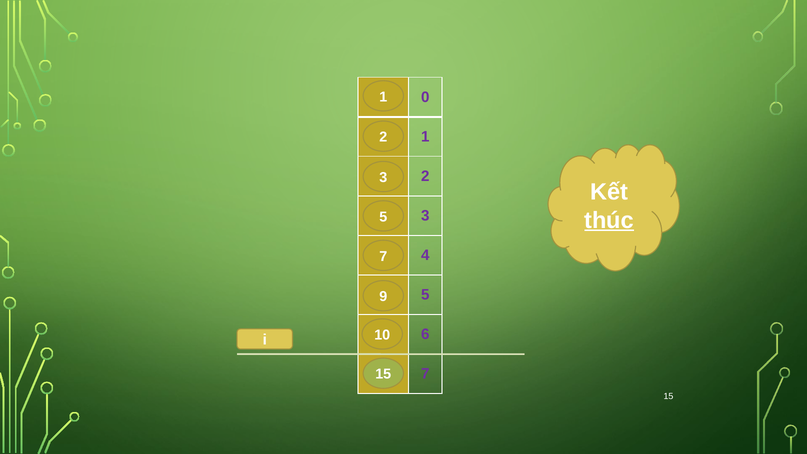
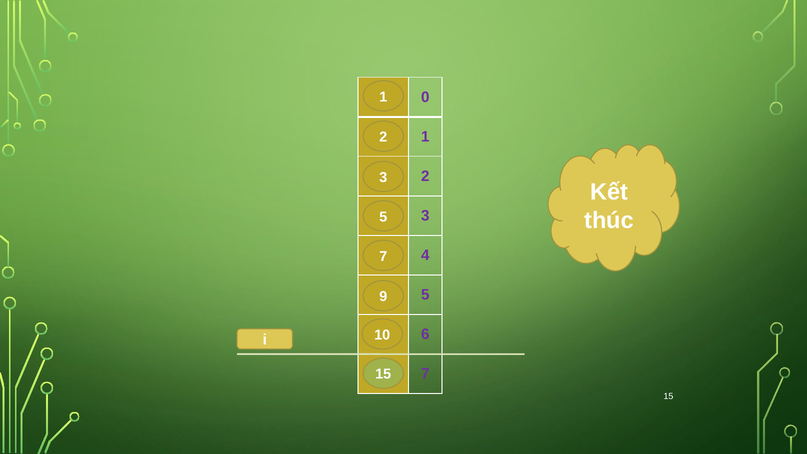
thúc underline: present -> none (609, 220)
